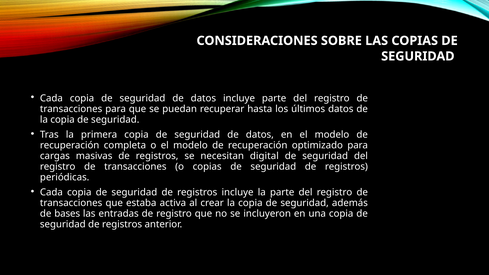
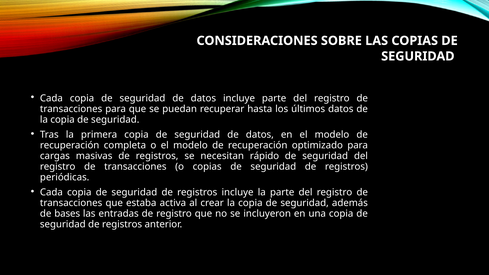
digital: digital -> rápido (264, 156)
